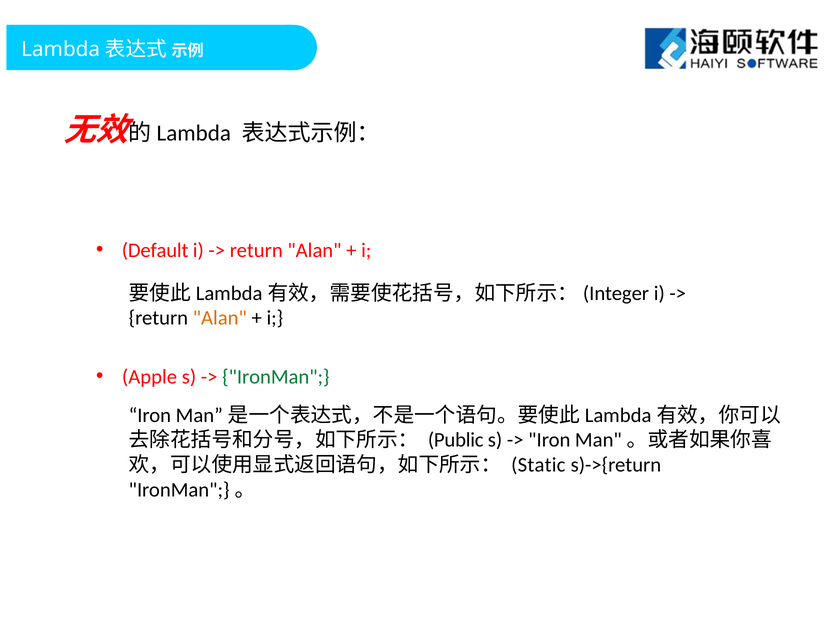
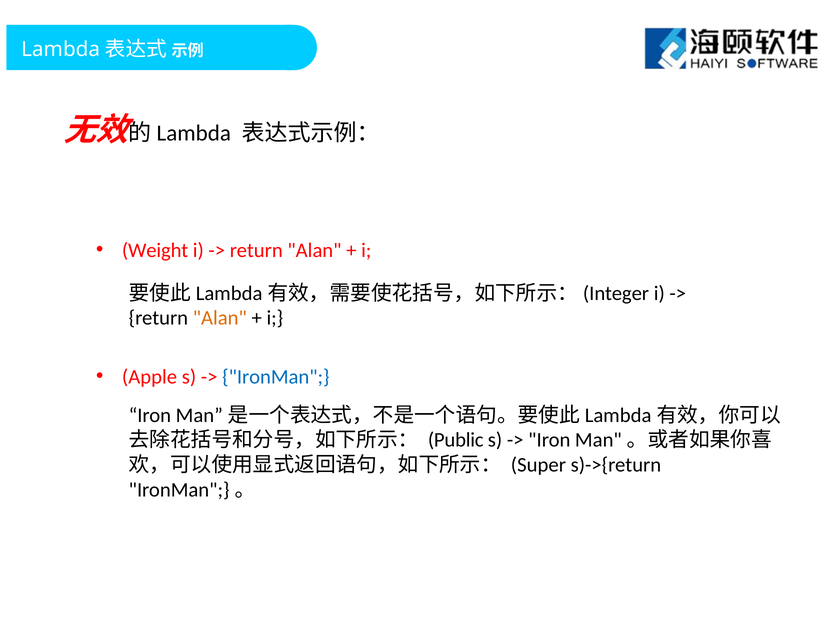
Default: Default -> Weight (155, 250)
IronMan colour: green -> blue (276, 377)
Static: Static -> Super (538, 465)
